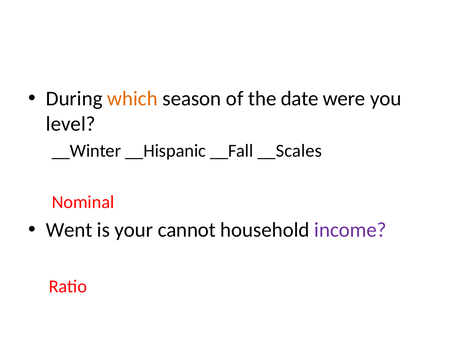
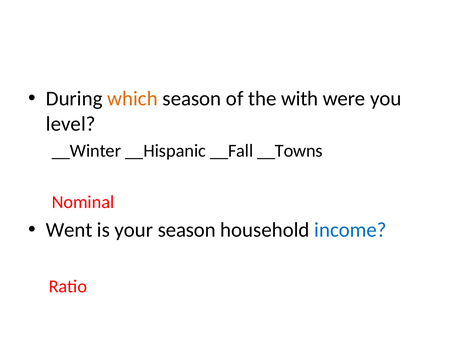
date: date -> with (300, 99)
__Scales: __Scales -> __Towns (290, 151)
your cannot: cannot -> season (187, 230)
income colour: purple -> blue (350, 230)
